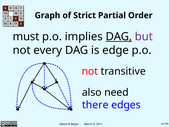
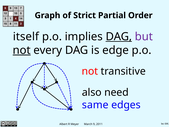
must: must -> itself (26, 37)
not underline: none -> present (22, 50)
there: there -> same (95, 105)
